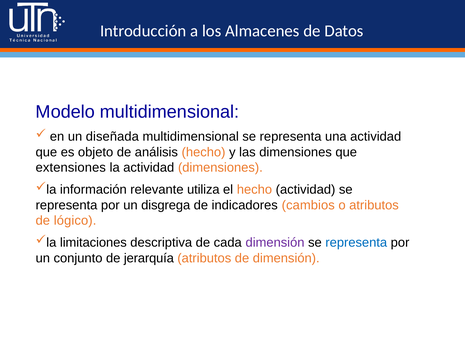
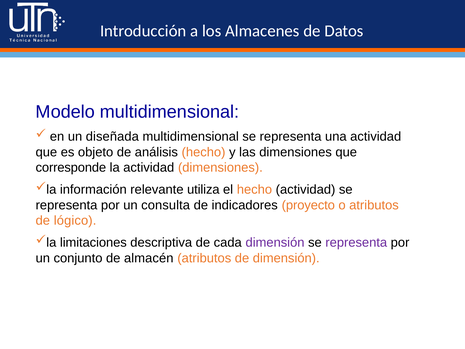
extensiones: extensiones -> corresponde (71, 168)
disgrega: disgrega -> consulta (166, 205)
cambios: cambios -> proyecto (308, 205)
representa colour: blue -> purple (356, 243)
jerarquía: jerarquía -> almacén (149, 258)
